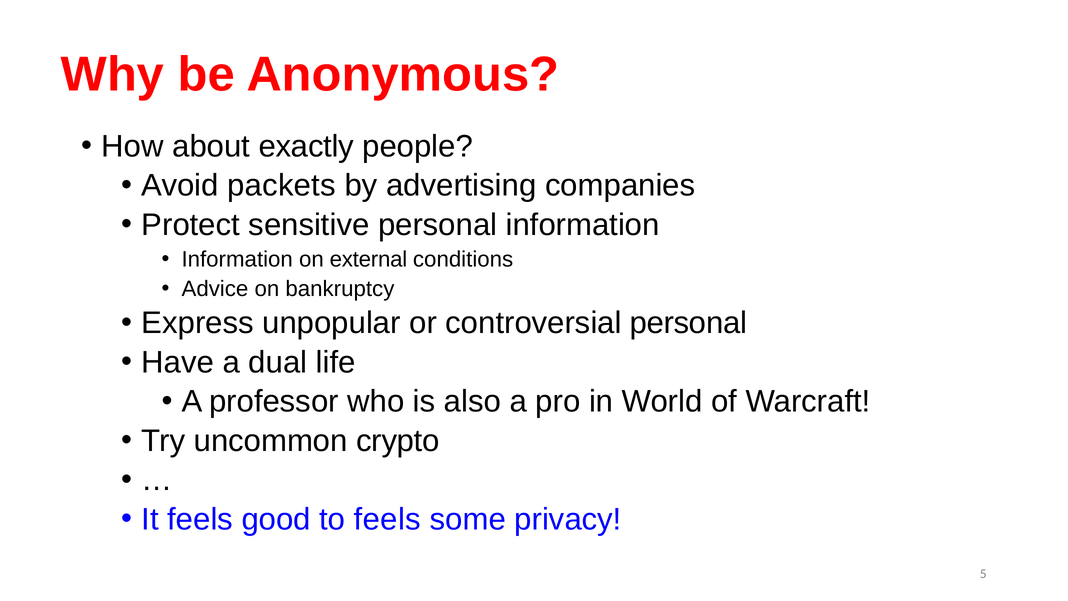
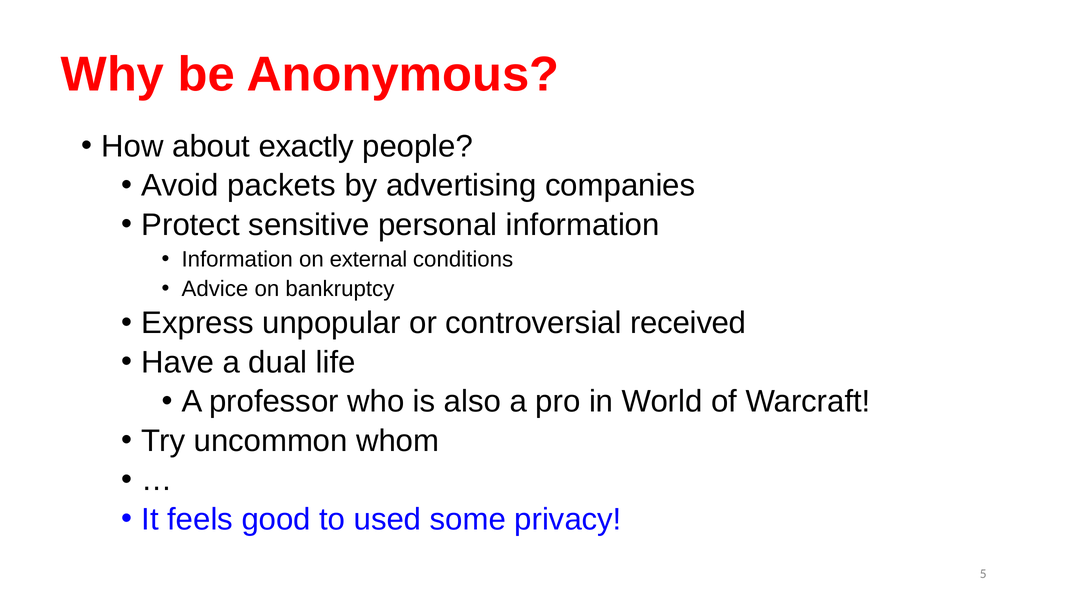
controversial personal: personal -> received (688, 323)
crypto: crypto -> whom (398, 441)
to feels: feels -> used (388, 519)
